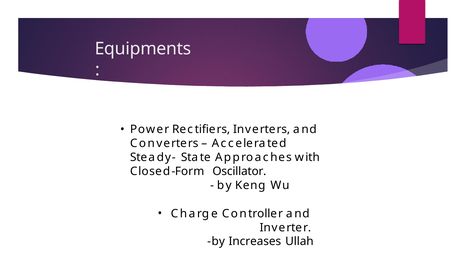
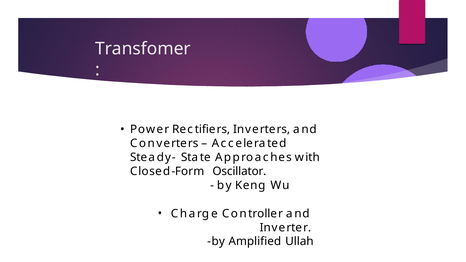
Equipments: Equipments -> Transfomer (143, 49)
Increases: Increases -> Amplified (255, 242)
